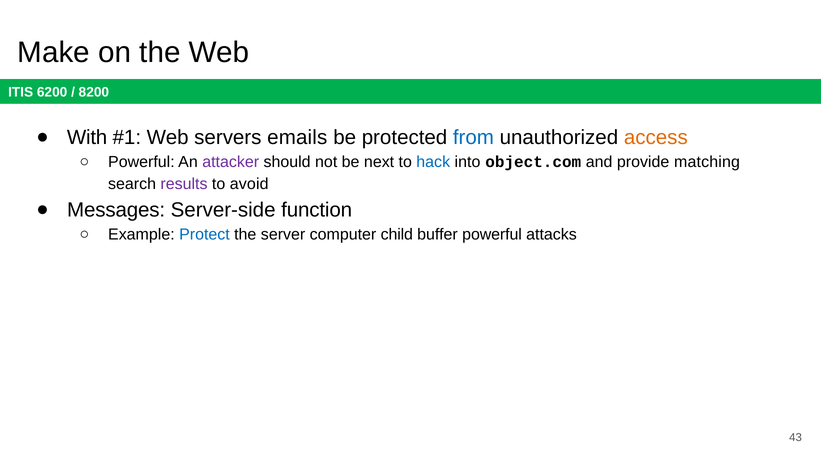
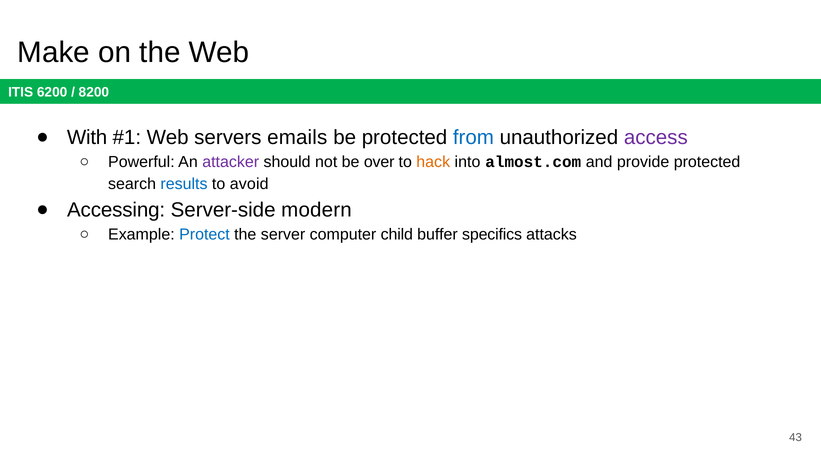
access colour: orange -> purple (656, 138)
next: next -> over (379, 162)
hack colour: blue -> orange (433, 162)
object.com: object.com -> almost.com (533, 162)
provide matching: matching -> protected (707, 162)
results colour: purple -> blue (184, 184)
Messages: Messages -> Accessing (116, 210)
function: function -> modern (316, 210)
buffer powerful: powerful -> specifics (492, 235)
